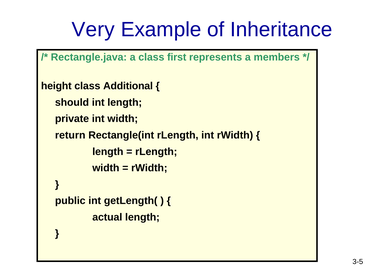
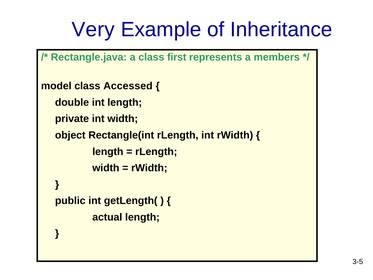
height: height -> model (56, 86)
Additional: Additional -> Accessed (128, 86)
should: should -> double (72, 102)
return: return -> object (70, 135)
